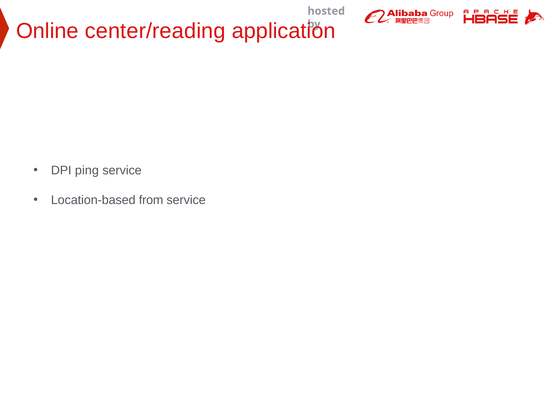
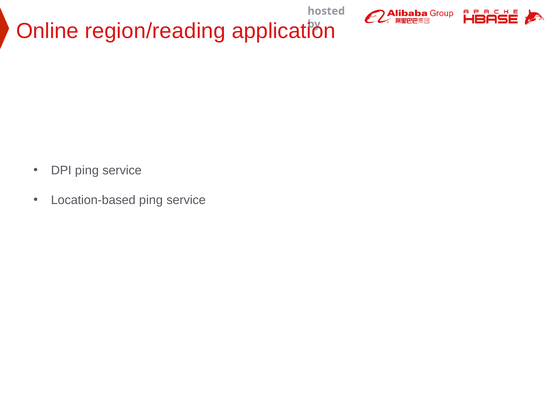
center/reading: center/reading -> region/reading (155, 31)
Location-based from: from -> ping (151, 200)
